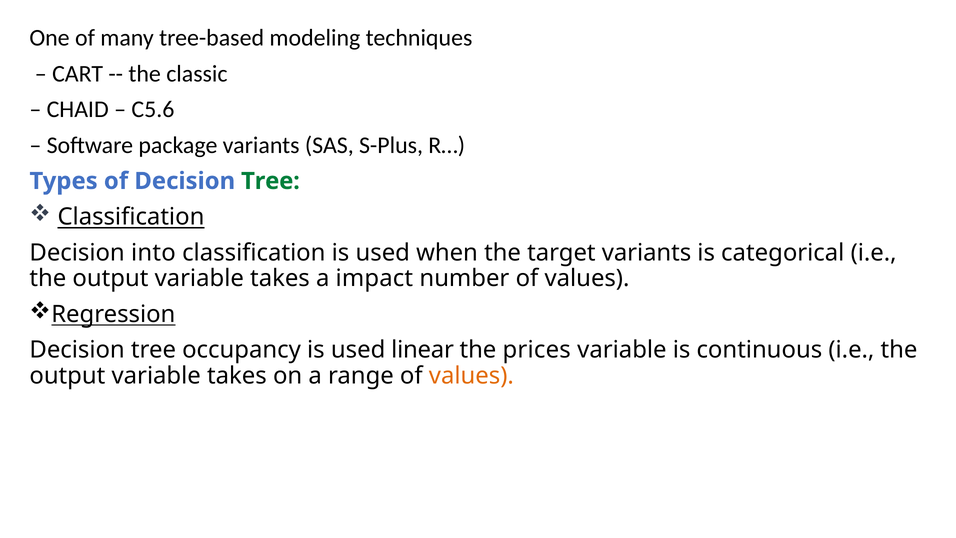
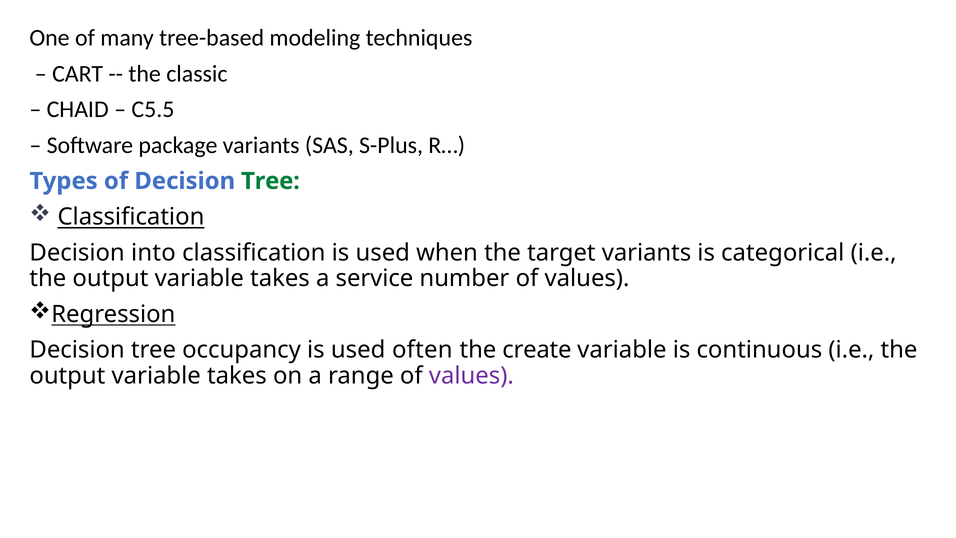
C5.6: C5.6 -> C5.5 (153, 109)
impact: impact -> service (374, 278)
linear: linear -> often (422, 350)
prices: prices -> create (537, 350)
values colour: orange -> purple (471, 376)
